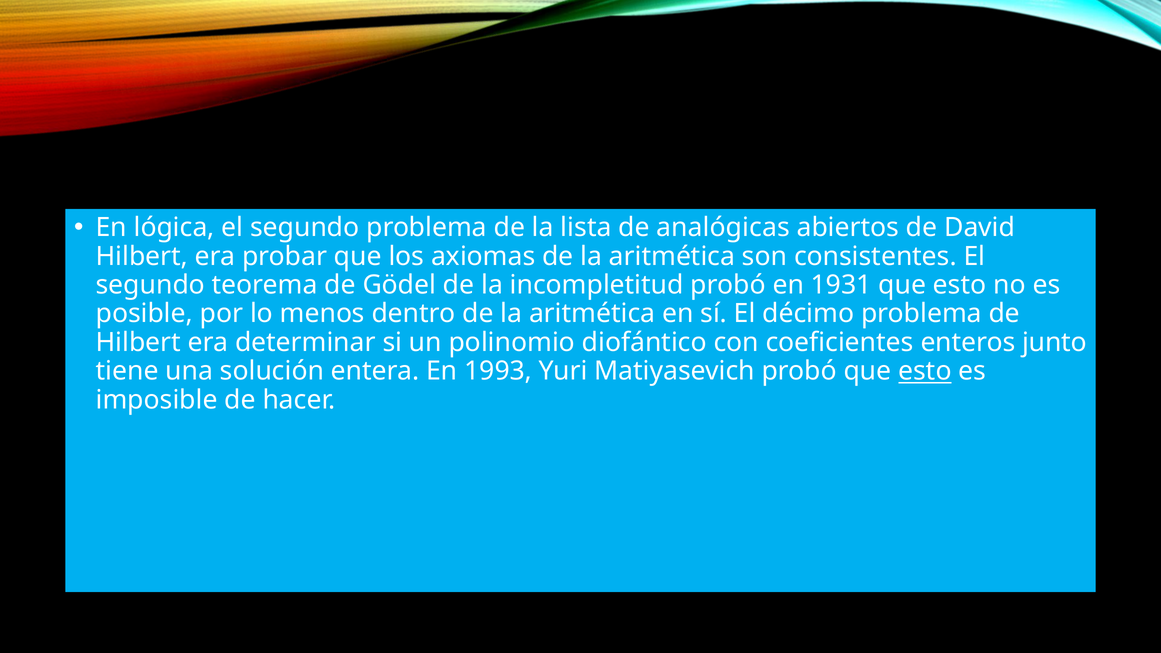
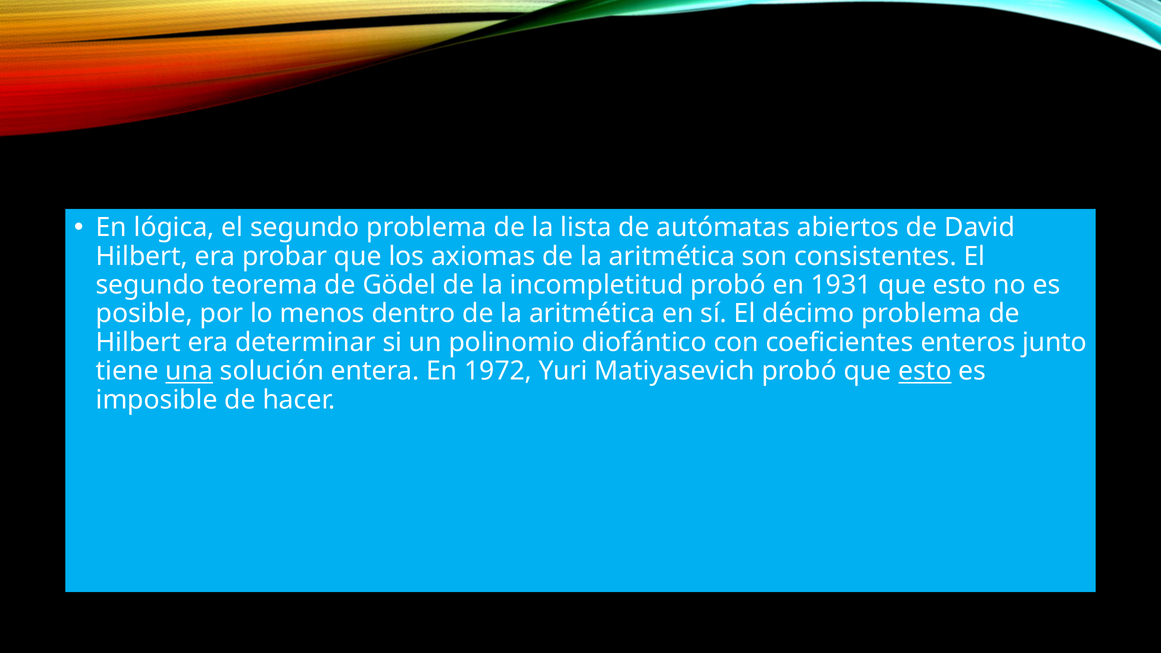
analógicas: analógicas -> autómatas (723, 228)
una underline: none -> present (189, 371)
1993: 1993 -> 1972 (498, 371)
